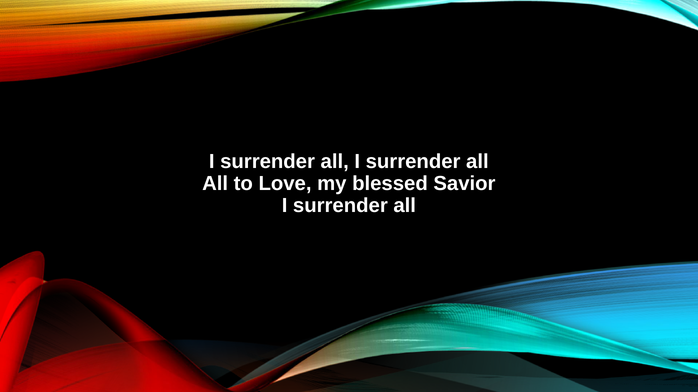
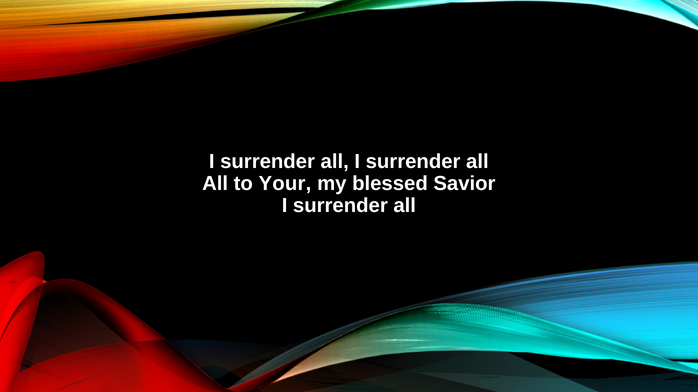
Love: Love -> Your (285, 184)
